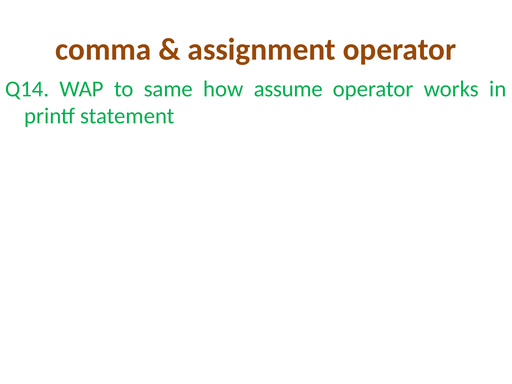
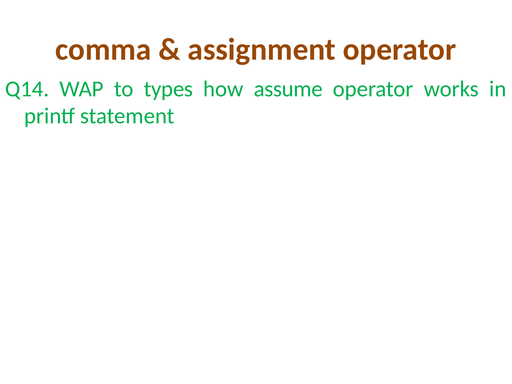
same: same -> types (168, 89)
